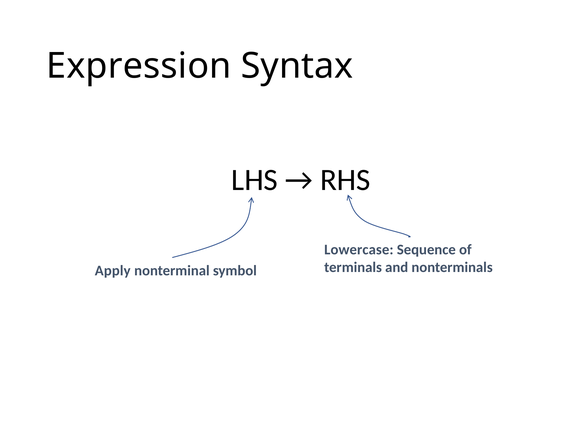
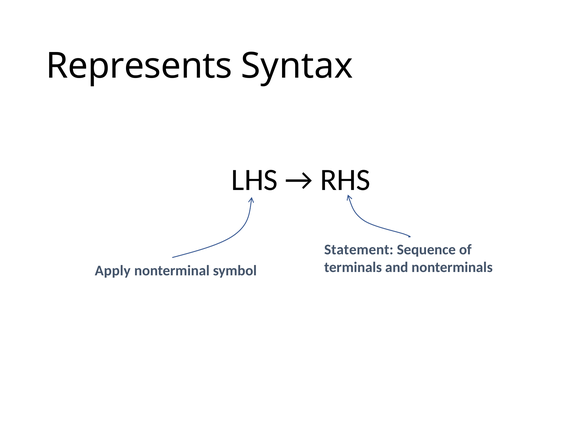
Expression: Expression -> Represents (139, 66)
Lowercase: Lowercase -> Statement (359, 250)
